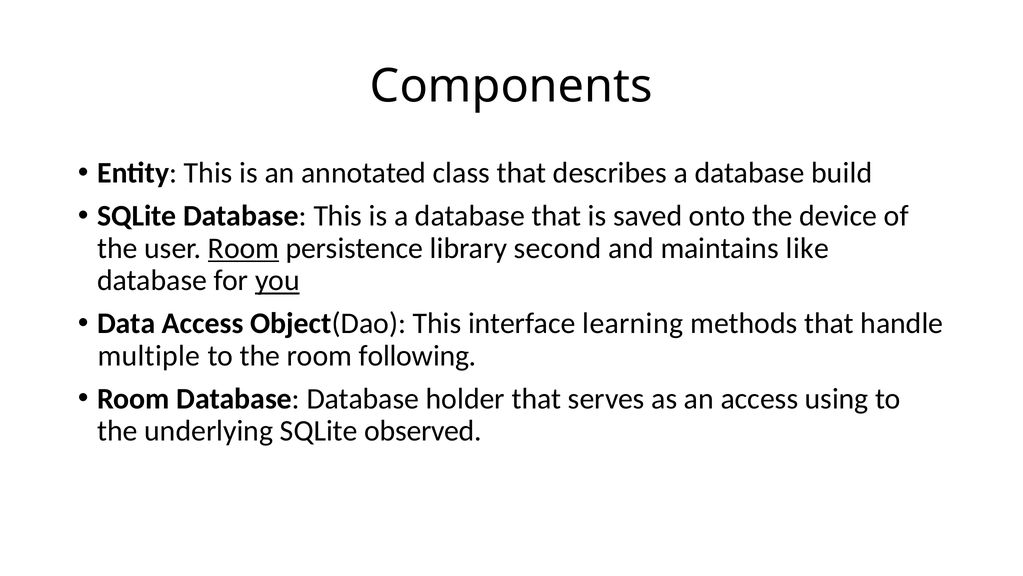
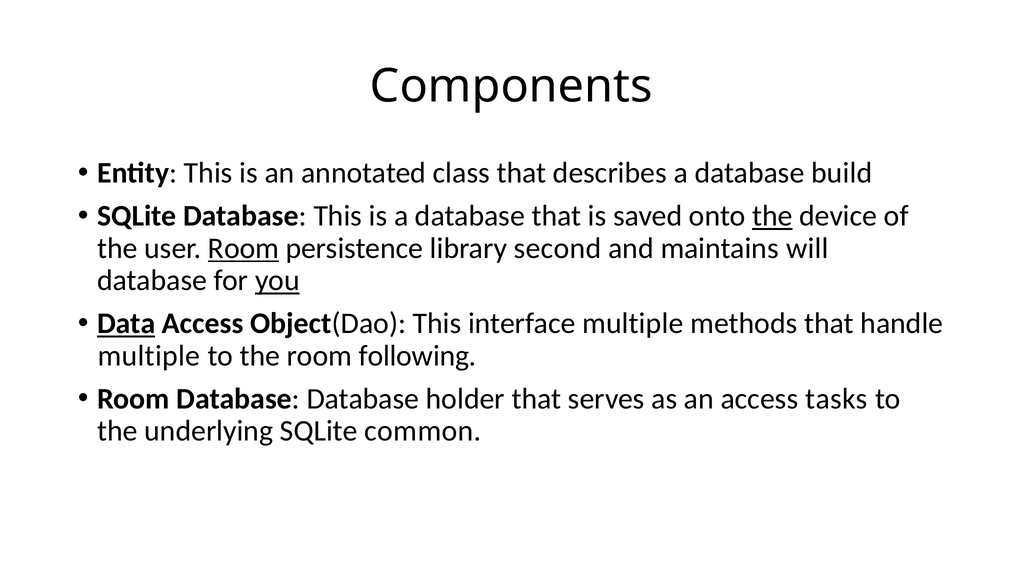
the underline: none -> present (772, 216)
like: like -> will (807, 248)
Data underline: none -> present (126, 323)
interface learning: learning -> multiple (633, 323)
using: using -> tasks (836, 398)
observed: observed -> common (423, 431)
